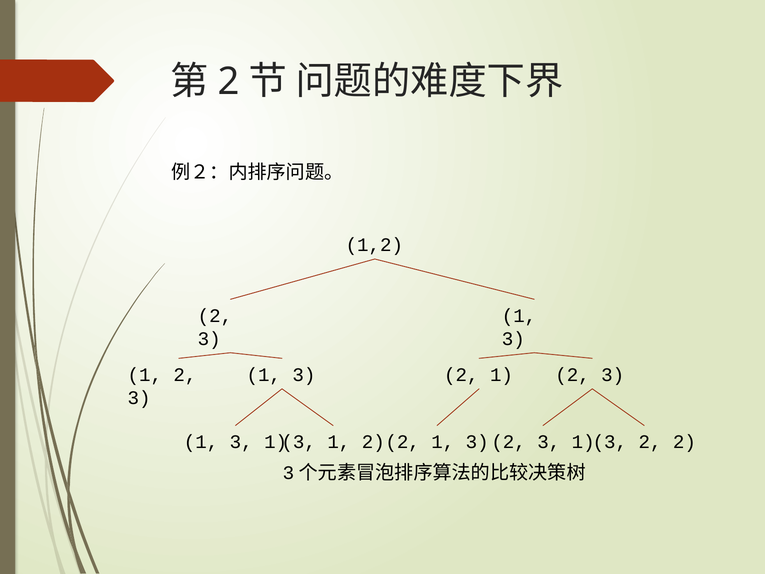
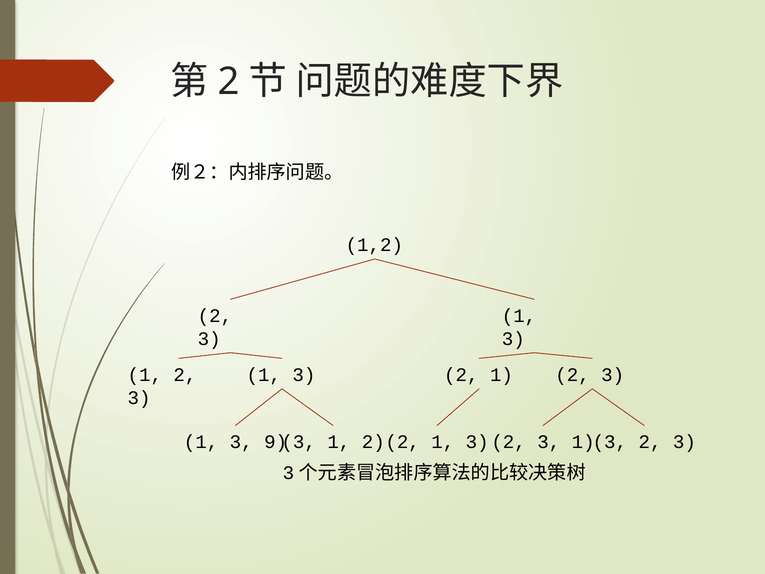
1: 1 -> 9 (276, 442)
2: 2 -> 3 (684, 442)
